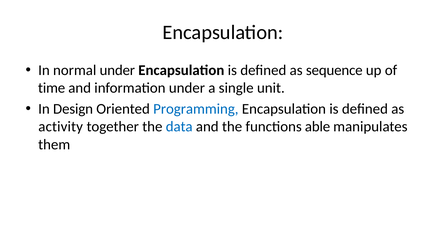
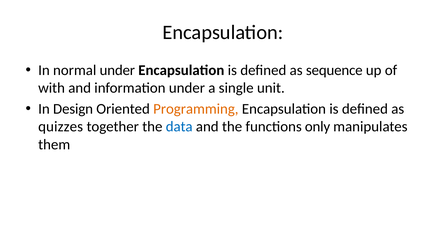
time: time -> with (52, 88)
Programming colour: blue -> orange (196, 109)
activity: activity -> quizzes (61, 127)
able: able -> only (318, 127)
